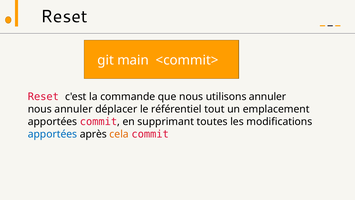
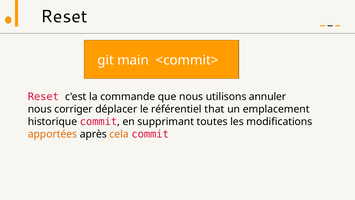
nous annuler: annuler -> corriger (74, 109)
tout: tout -> that (214, 109)
apportées: apportées -> historique (52, 121)
apportées colour: blue -> orange (52, 134)
